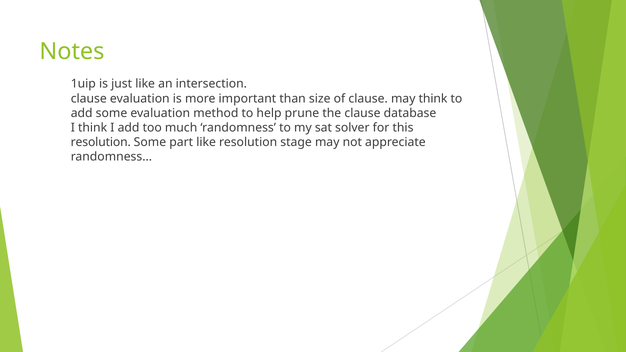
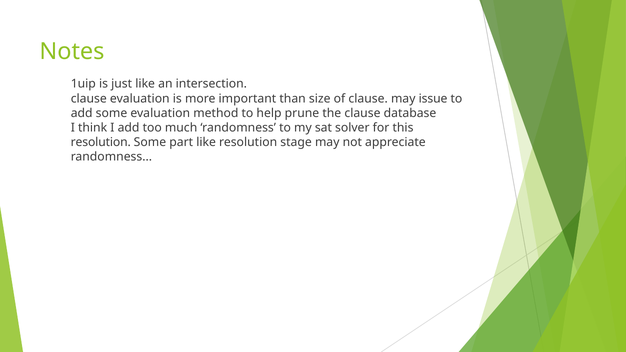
may think: think -> issue (433, 99)
